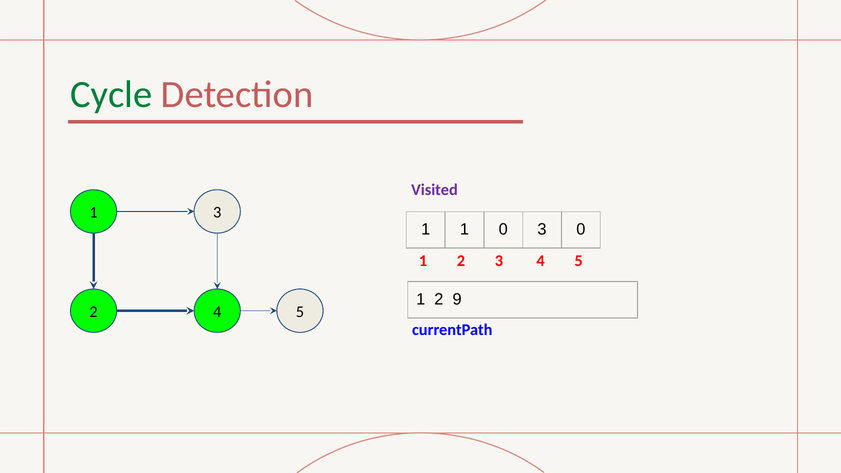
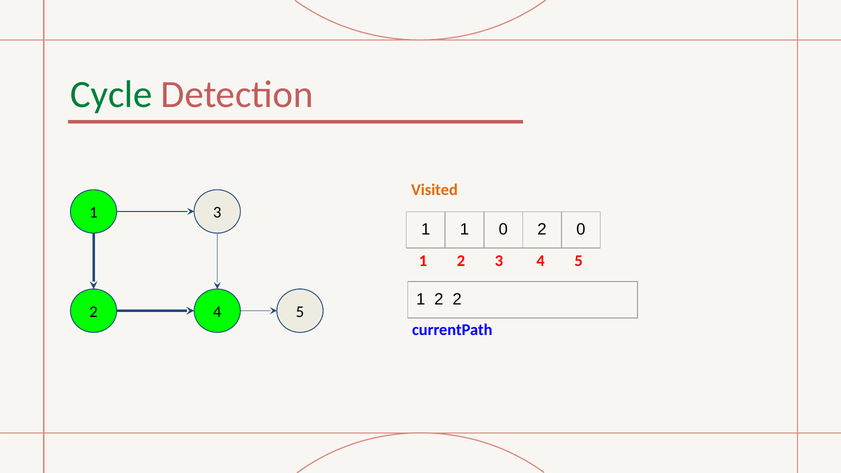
Visited colour: purple -> orange (434, 190)
0 3: 3 -> 2 (542, 230)
2 9: 9 -> 2 (457, 299)
